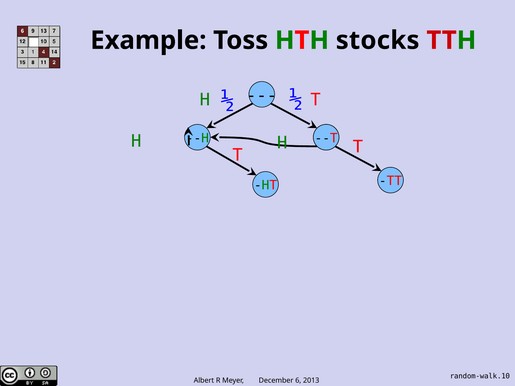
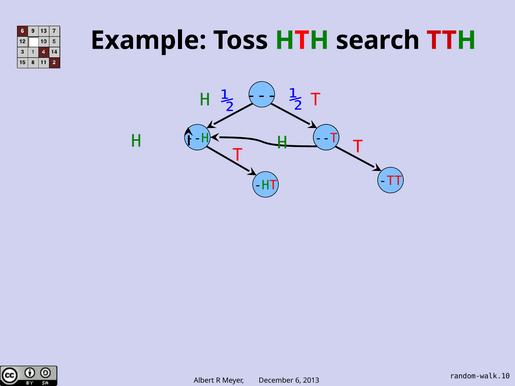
stocks: stocks -> search (378, 40)
